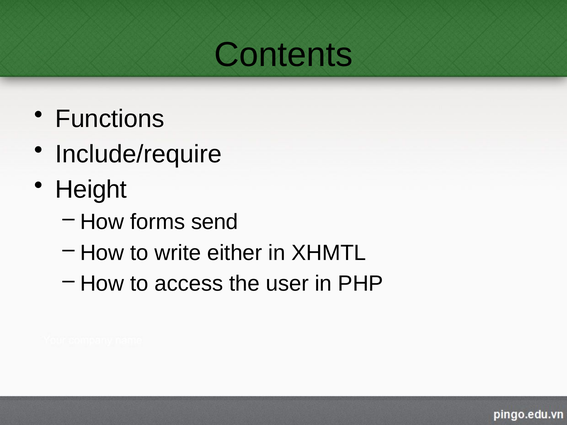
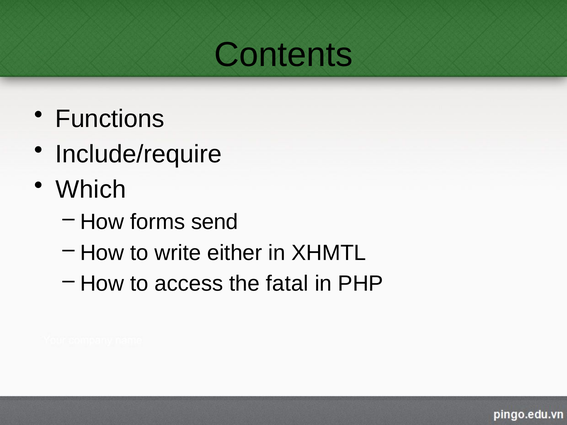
Height: Height -> Which (91, 190)
user: user -> fatal (287, 284)
